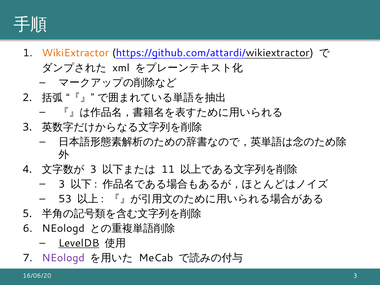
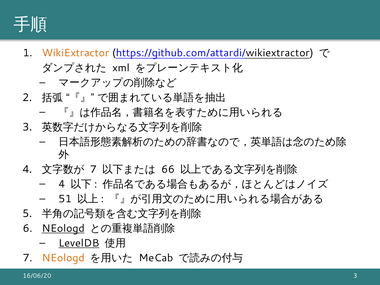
3: 3 -> 7 (93, 169)
11: 11 -> 66 (168, 169)
3: 3 -> 4 (62, 184)
53: 53 -> 51 (65, 199)
NEologd underline: none -> present (63, 228)
NEologd colour: purple -> orange (63, 258)
